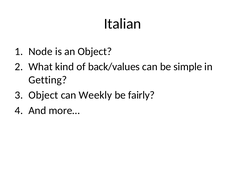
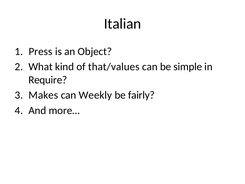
Node: Node -> Press (41, 51)
back/values: back/values -> that/values (114, 67)
Getting: Getting -> Require (48, 80)
Object: Object -> Makes (43, 95)
